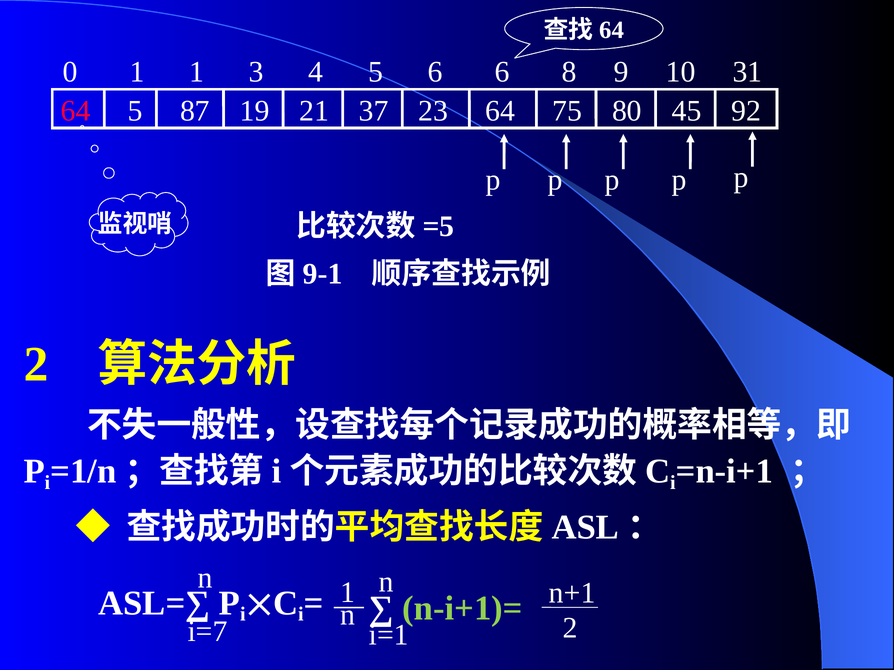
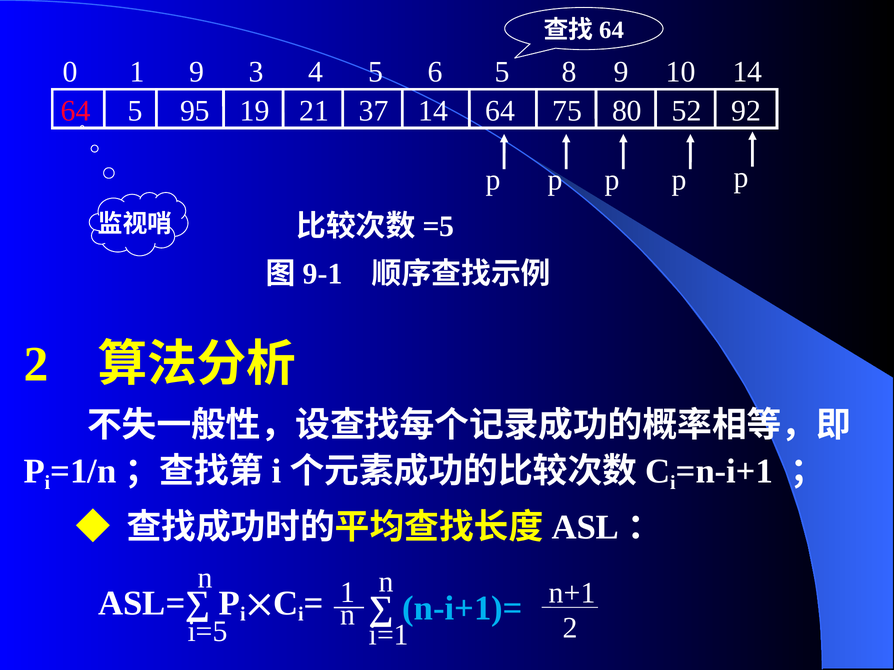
1 1: 1 -> 9 (197, 72)
6 6: 6 -> 5 (502, 72)
10 31: 31 -> 14 (747, 72)
87: 87 -> 95 (195, 111)
37 23: 23 -> 14 (433, 111)
45: 45 -> 52 (687, 111)
n-i+1)= colour: light green -> light blue (462, 609)
i=7: i=7 -> i=5 (208, 632)
